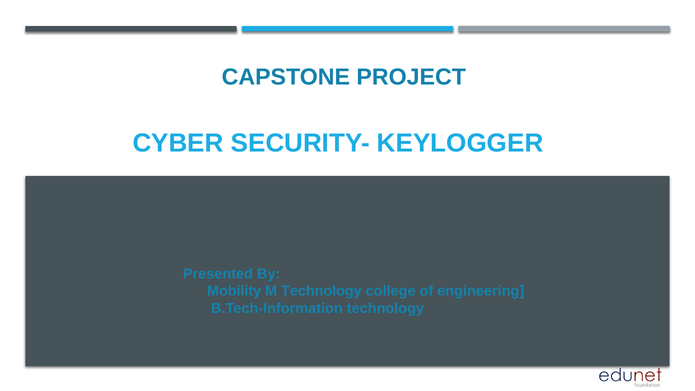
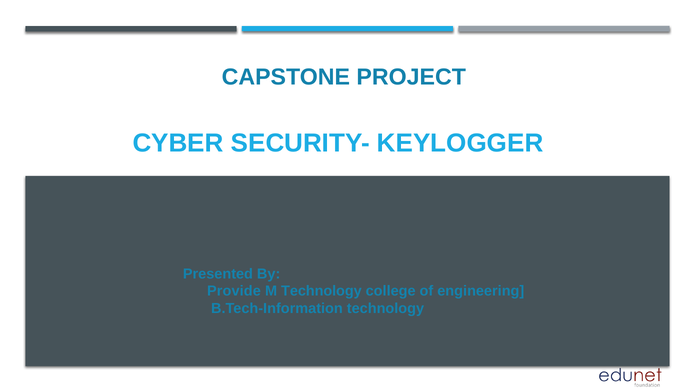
Mobility: Mobility -> Provide (234, 291)
